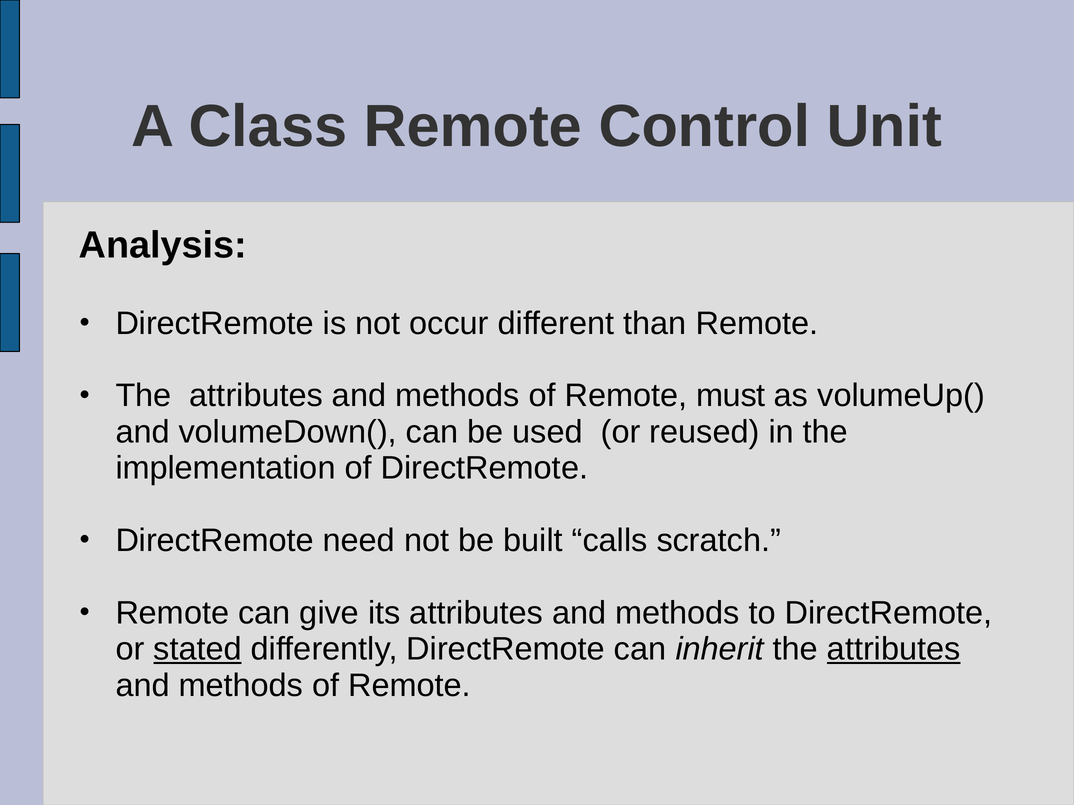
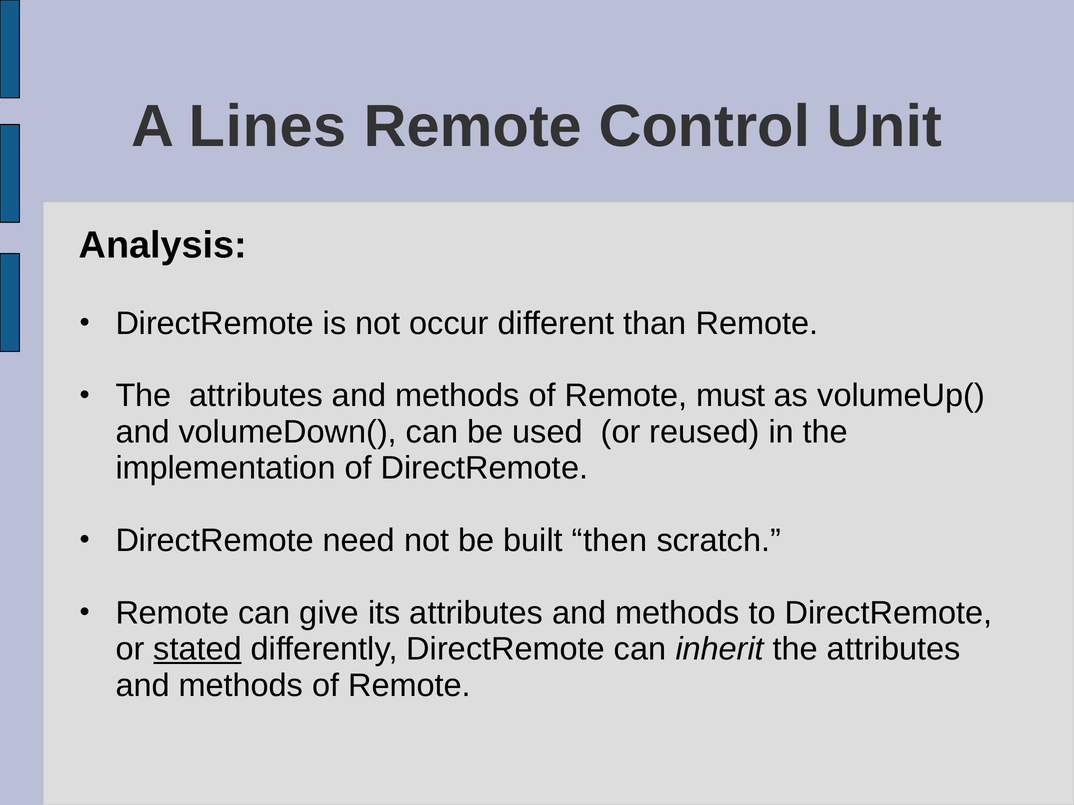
Class: Class -> Lines (268, 126)
calls: calls -> then (610, 541)
attributes underline: present -> none (894, 650)
